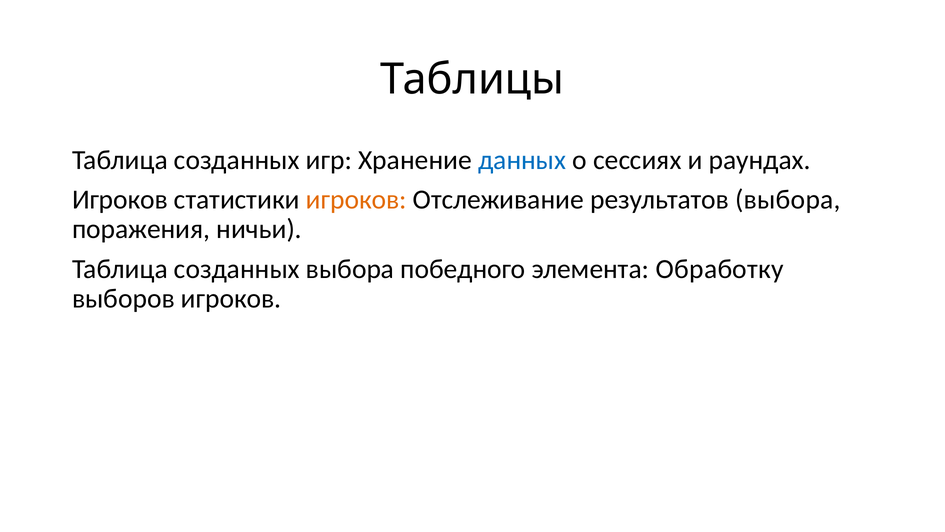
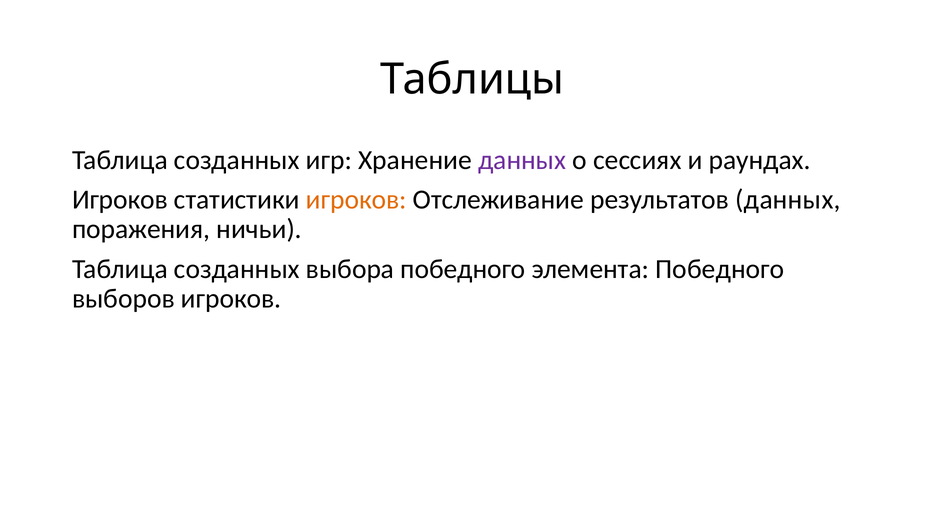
данных colour: blue -> purple (522, 160)
результатов выбора: выбора -> данных (788, 199)
элемента Обработку: Обработку -> Победного (720, 269)
